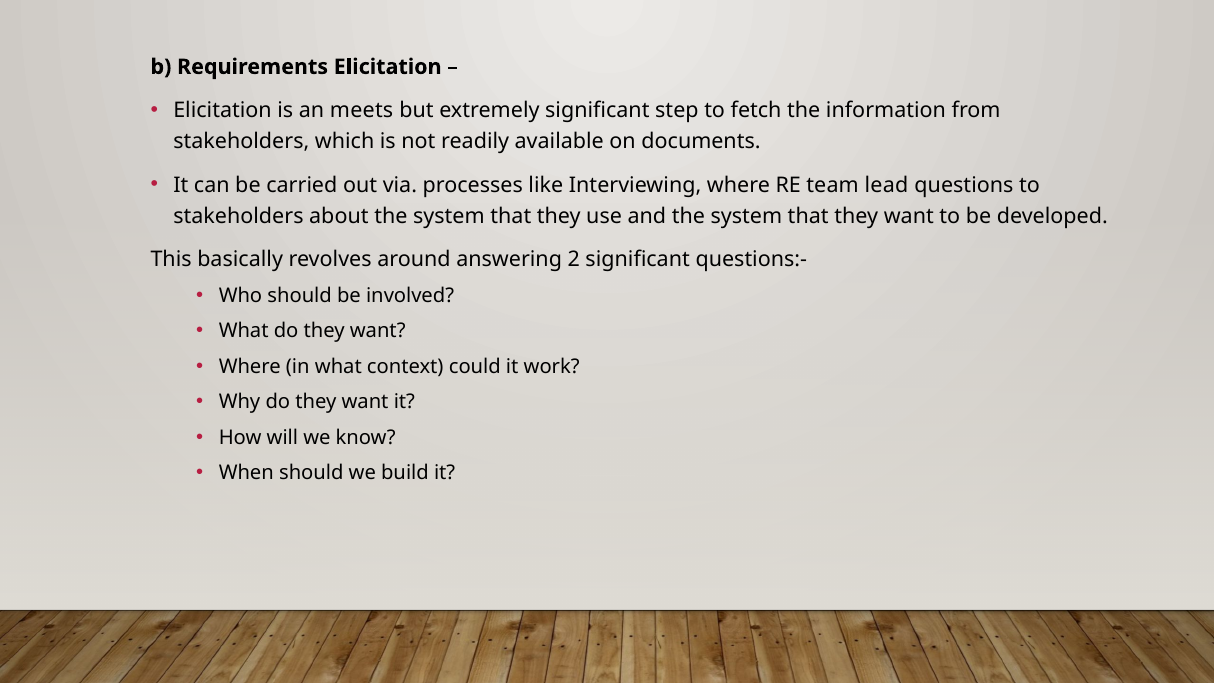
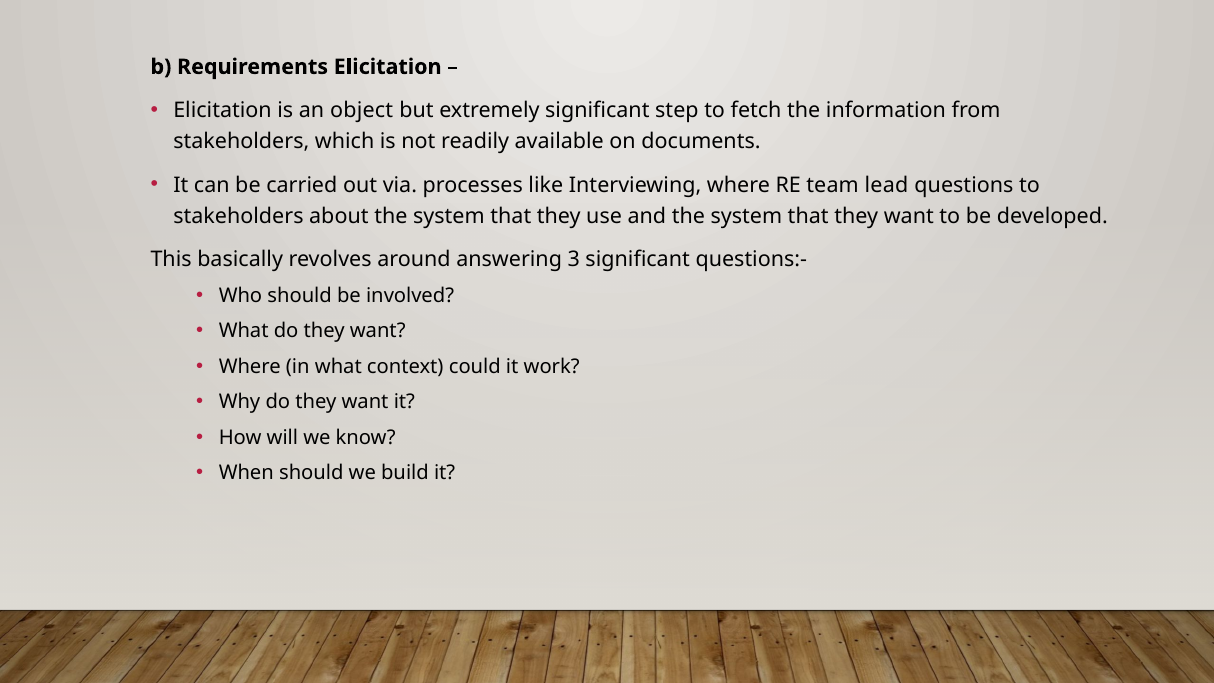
meets: meets -> object (362, 110)
2: 2 -> 3 (574, 260)
